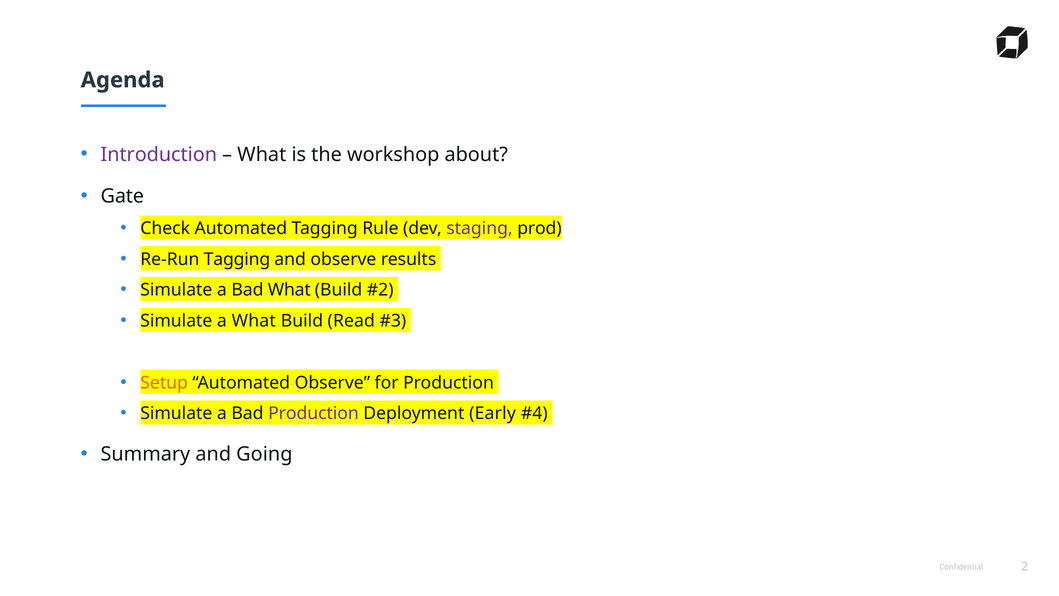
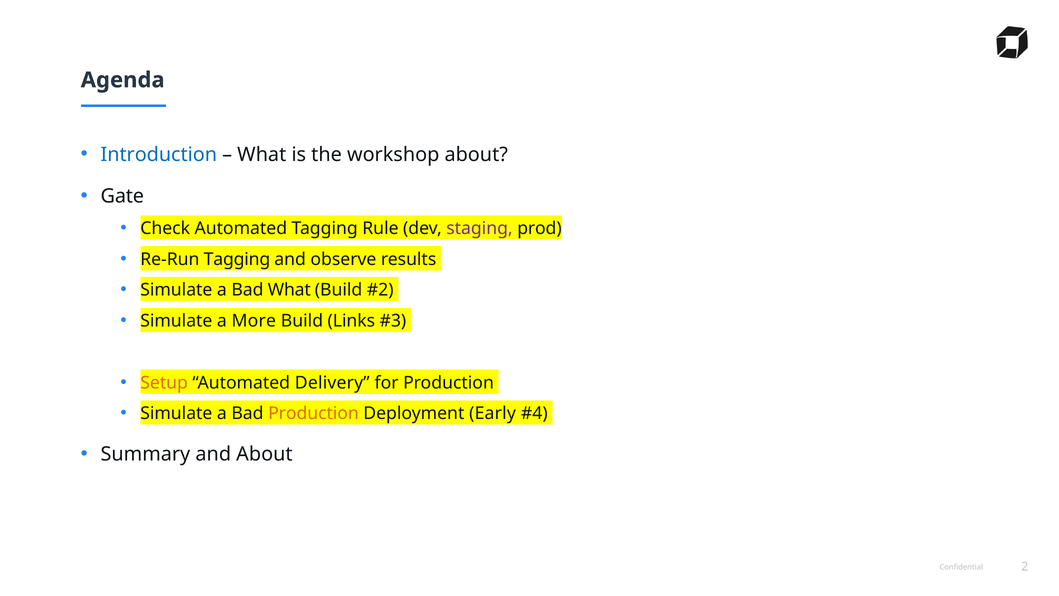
Introduction colour: purple -> blue (159, 154)
a What: What -> More (254, 321)
Read: Read -> Links (351, 321)
Automated Observe: Observe -> Delivery (332, 383)
Production colour: purple -> orange (313, 413)
and Going: Going -> About (264, 454)
